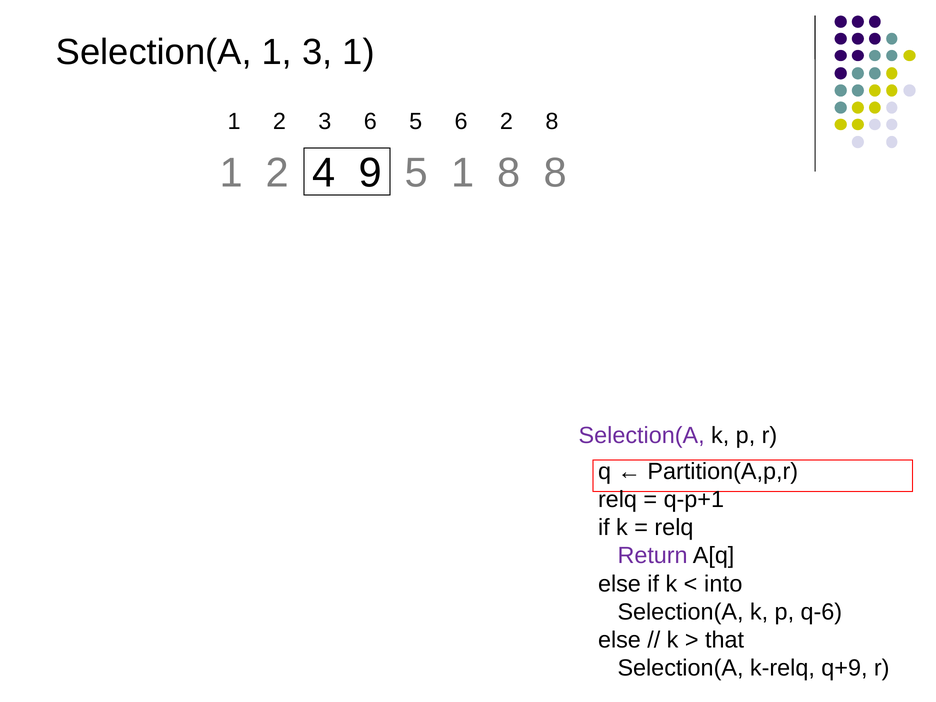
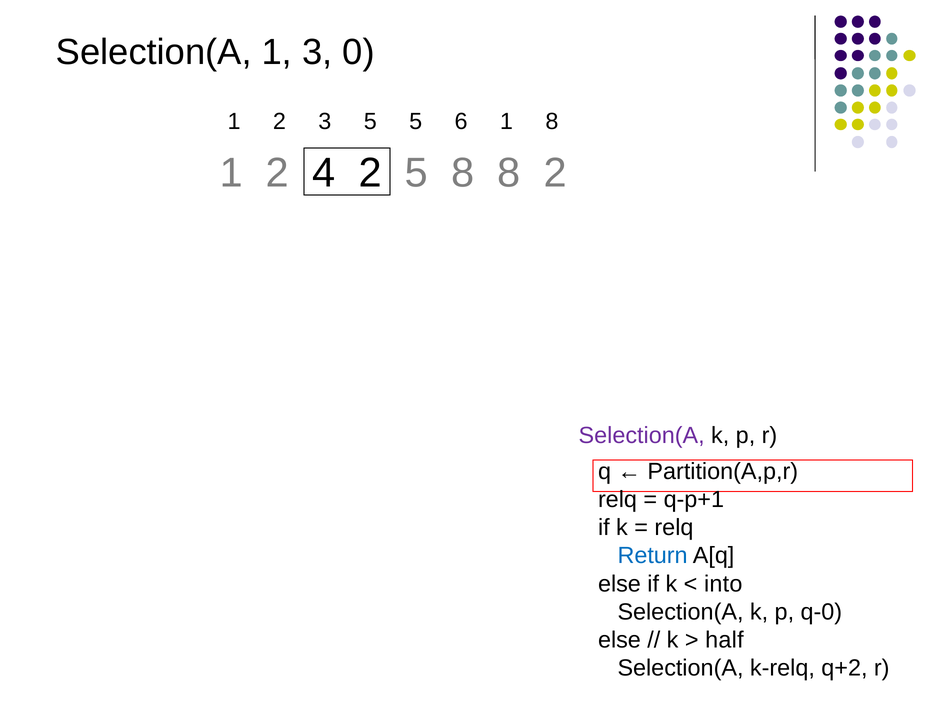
3 1: 1 -> 0 (359, 52)
3 6: 6 -> 5 (370, 122)
6 2: 2 -> 1 (506, 122)
4 9: 9 -> 2 (370, 173)
5 1: 1 -> 8 (463, 173)
8 8: 8 -> 2 (555, 173)
Return colour: purple -> blue (653, 556)
q-6: q-6 -> q-0 (821, 612)
that: that -> half (724, 640)
q+9: q+9 -> q+2 (844, 668)
